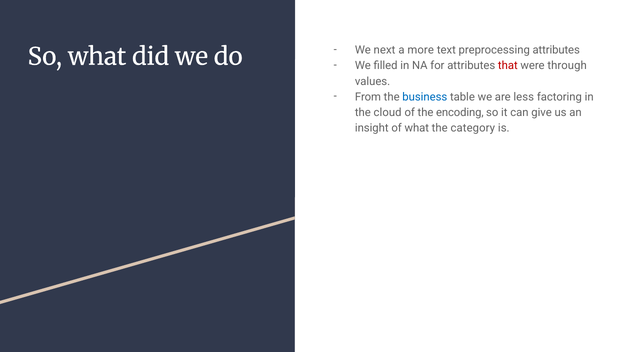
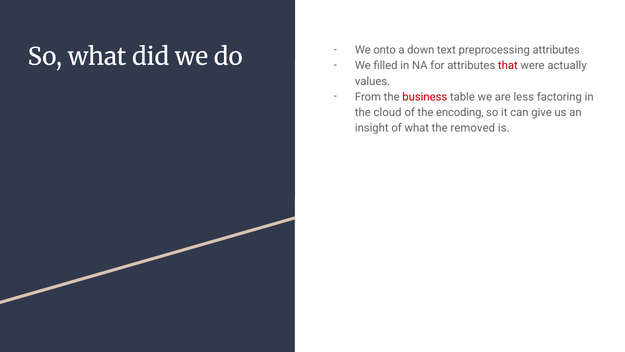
next: next -> onto (385, 50)
more: more -> down (421, 50)
through: through -> actually (567, 66)
business colour: blue -> red (425, 97)
category: category -> removed (473, 128)
